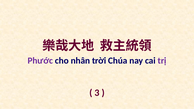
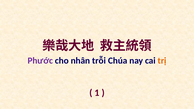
trời: trời -> trỗi (99, 61)
trị colour: purple -> orange (162, 61)
3: 3 -> 1 (97, 93)
